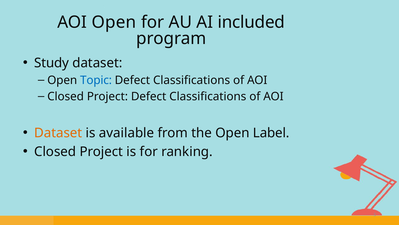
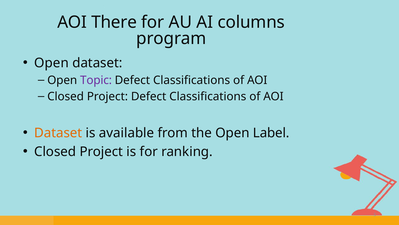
AOI Open: Open -> There (114, 22)
included: included -> columns (251, 22)
Study: Study -> Open (51, 63)
Topic colour: blue -> purple (96, 80)
